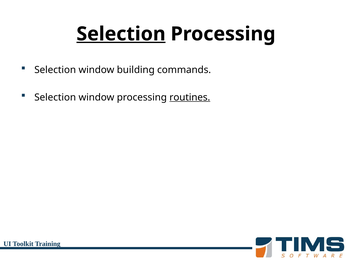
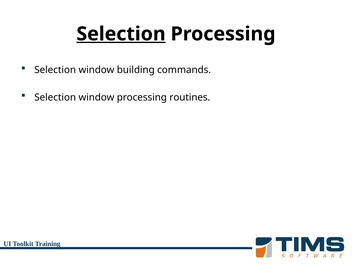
routines underline: present -> none (190, 97)
